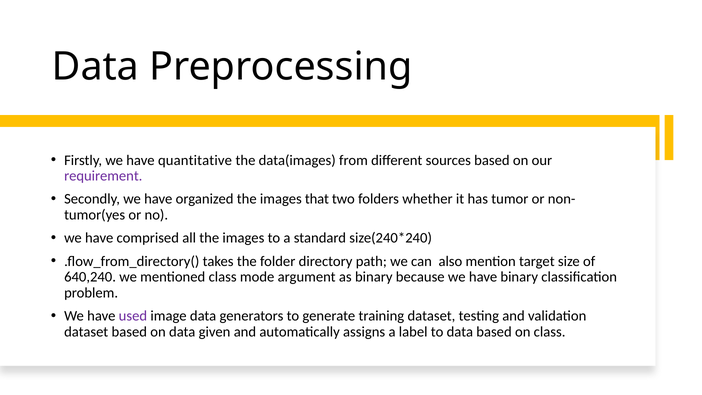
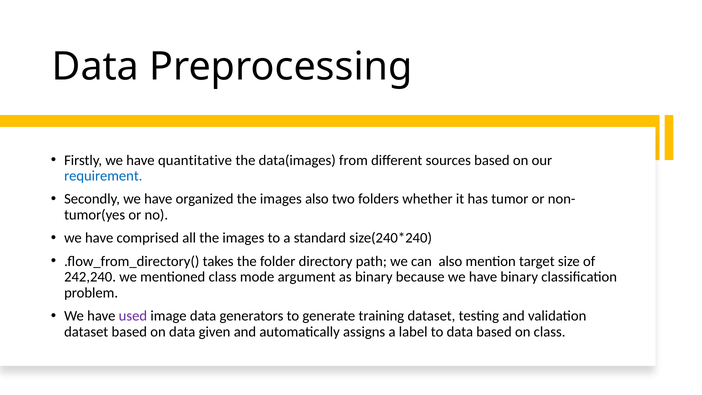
requirement colour: purple -> blue (103, 176)
images that: that -> also (317, 199)
640,240: 640,240 -> 242,240 (90, 277)
